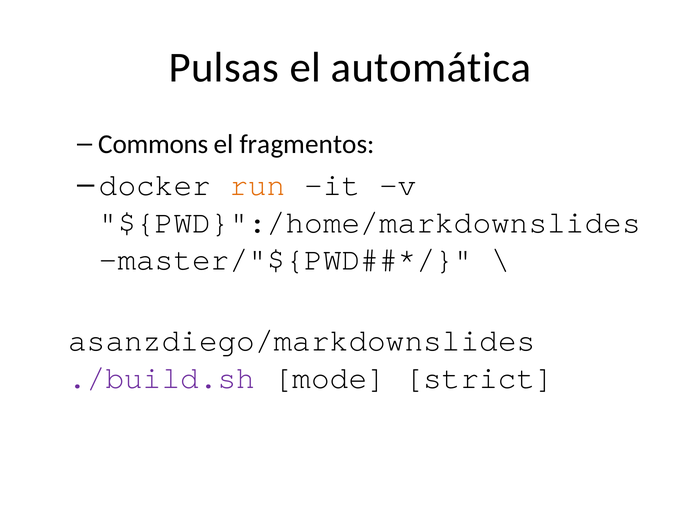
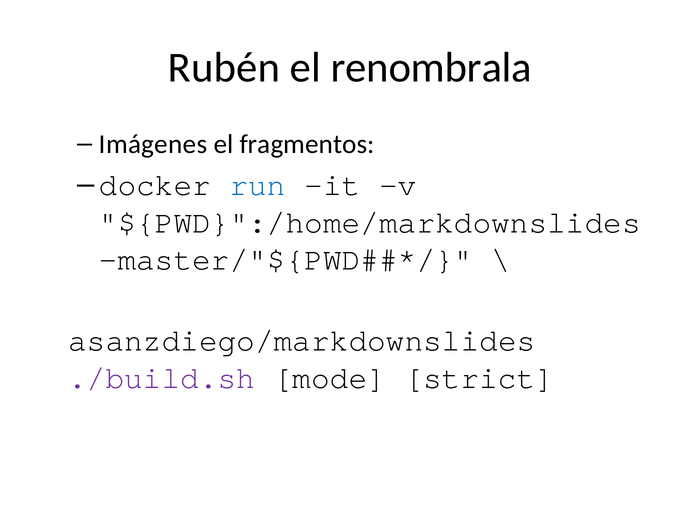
Pulsas: Pulsas -> Rubén (224, 68)
automática: automática -> renombrala (431, 68)
Commons: Commons -> Imágenes (153, 144)
run colour: orange -> blue (258, 185)
